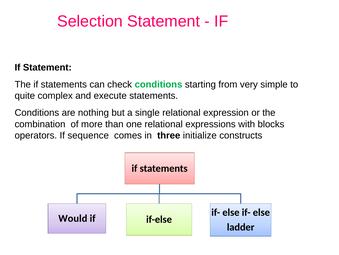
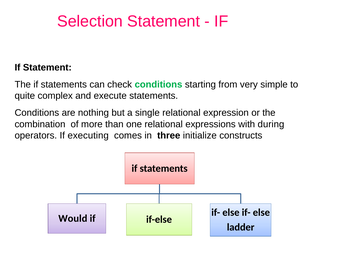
blocks: blocks -> during (271, 124)
sequence: sequence -> executing (88, 135)
